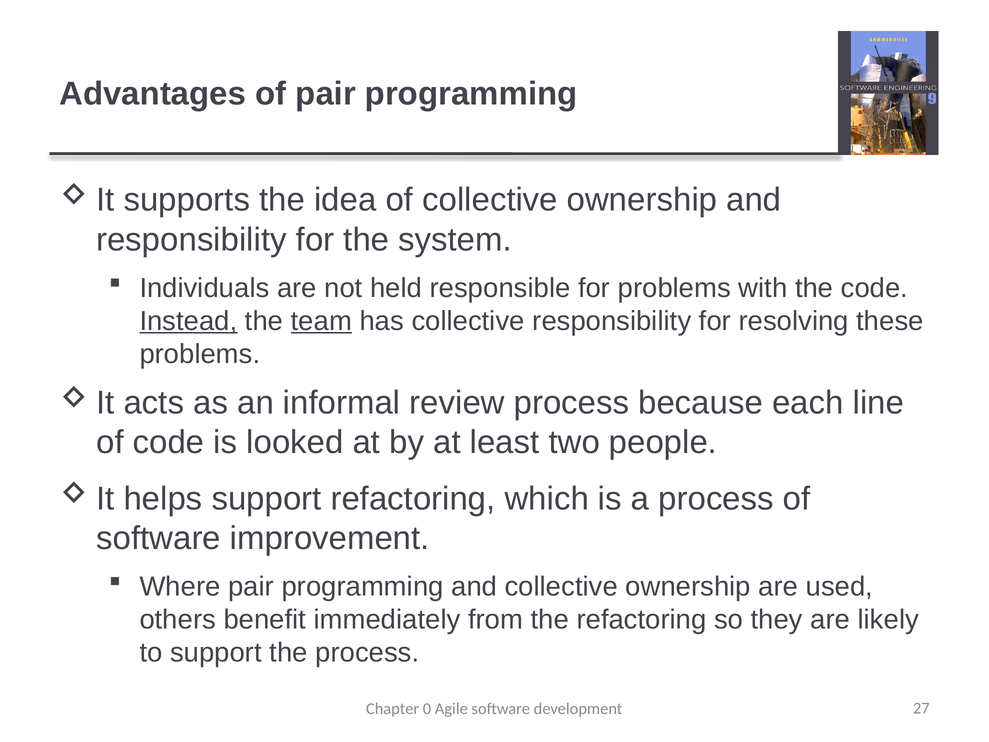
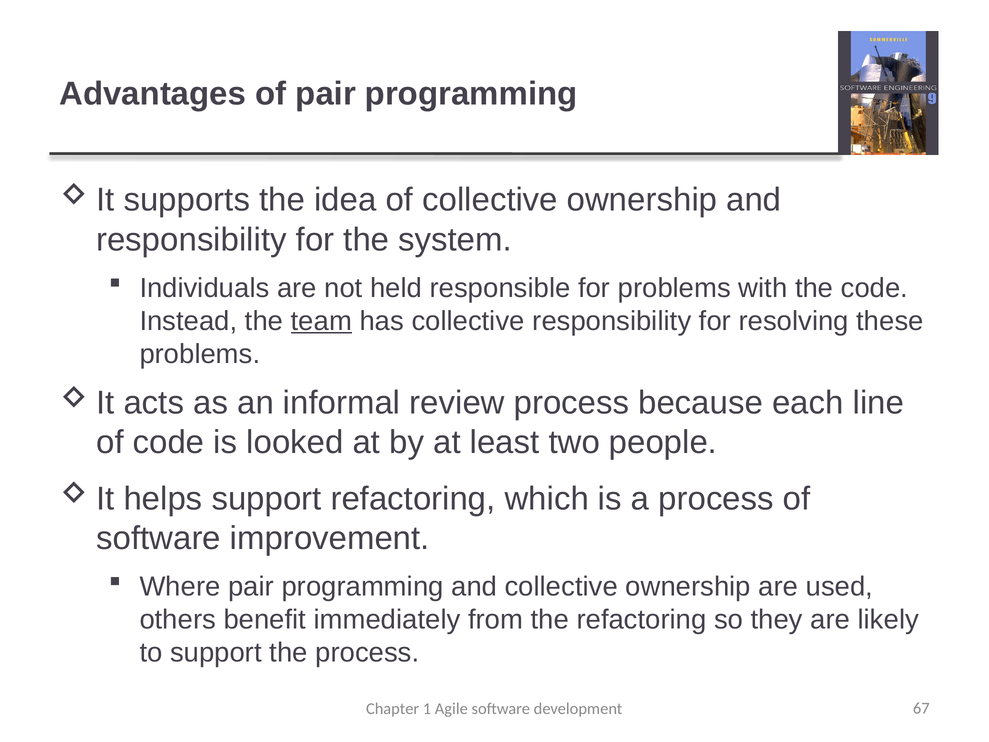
Instead underline: present -> none (188, 321)
0: 0 -> 1 (427, 708)
27: 27 -> 67 (921, 708)
